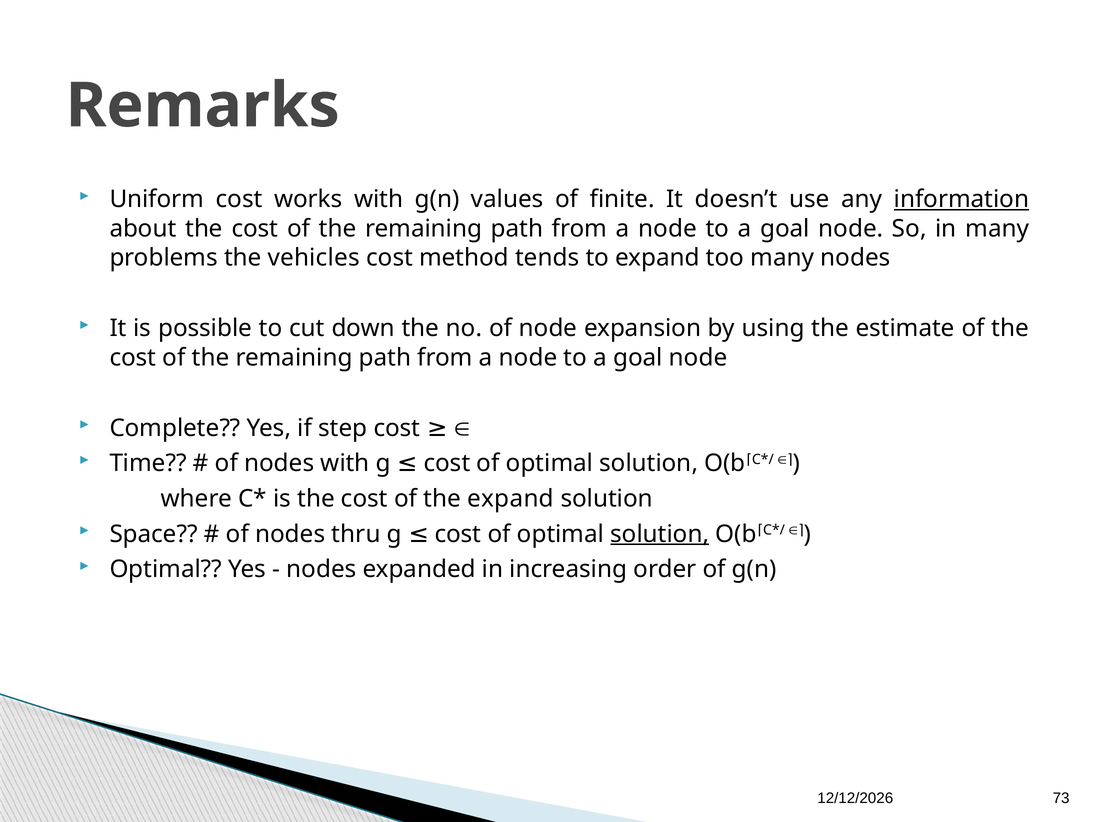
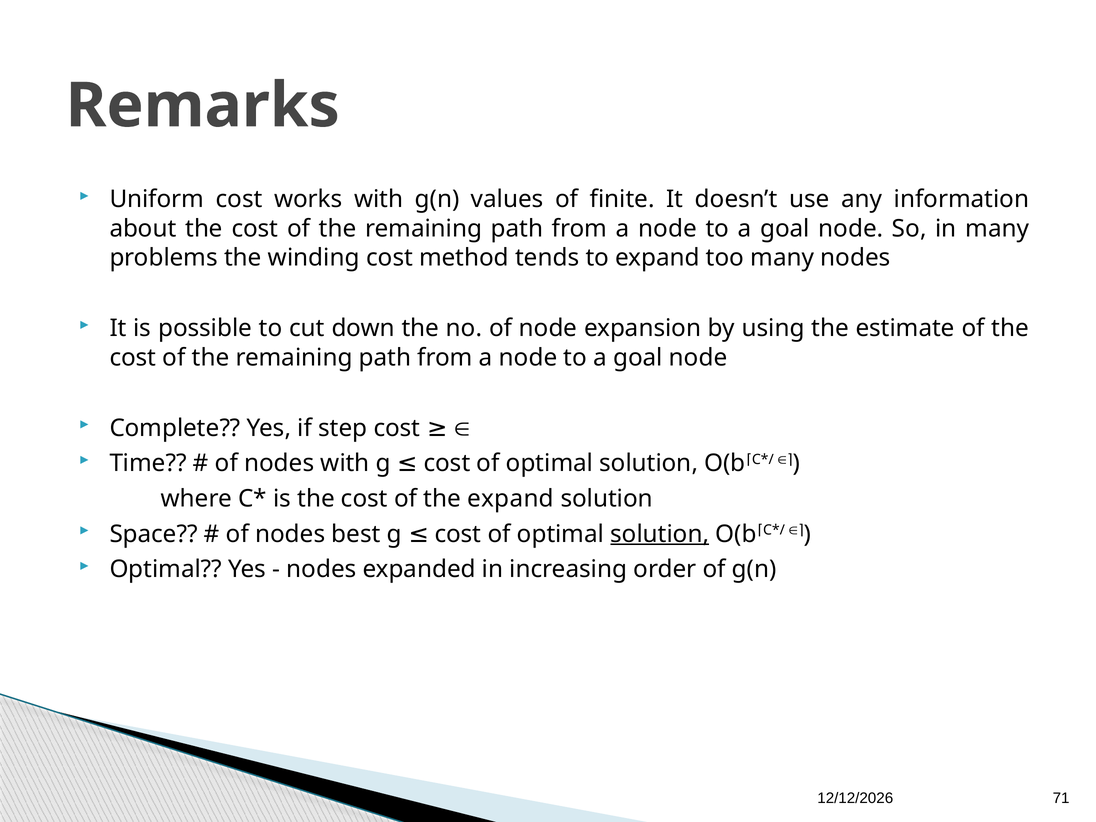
information underline: present -> none (961, 199)
vehicles: vehicles -> winding (314, 258)
thru: thru -> best (356, 534)
73: 73 -> 71 (1061, 798)
